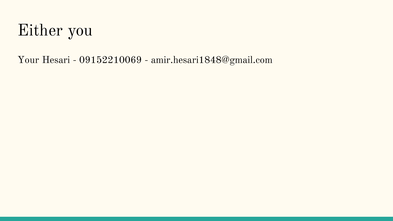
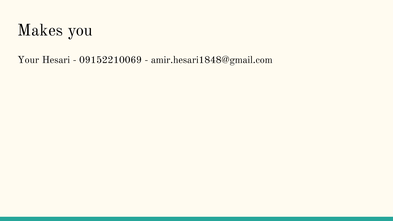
Either: Either -> Makes (40, 30)
